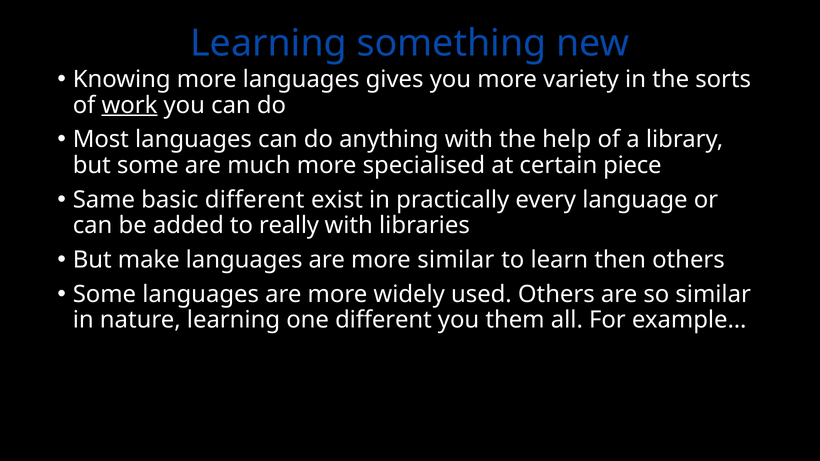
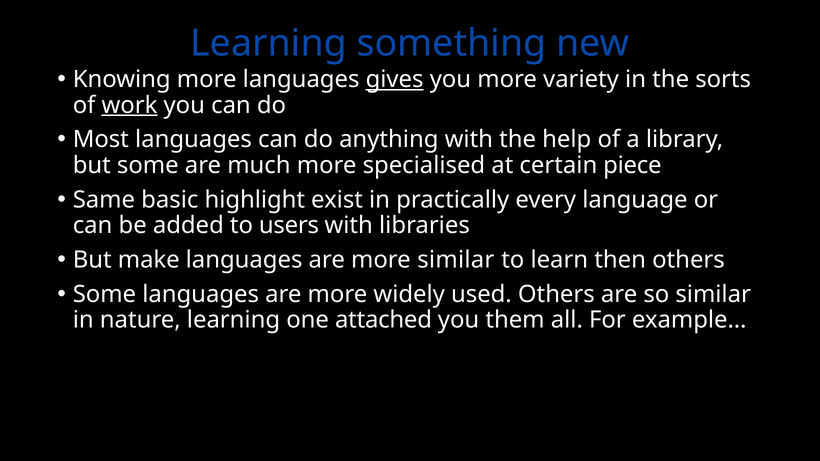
gives underline: none -> present (395, 79)
basic different: different -> highlight (255, 200)
really: really -> users (289, 226)
one different: different -> attached (384, 320)
